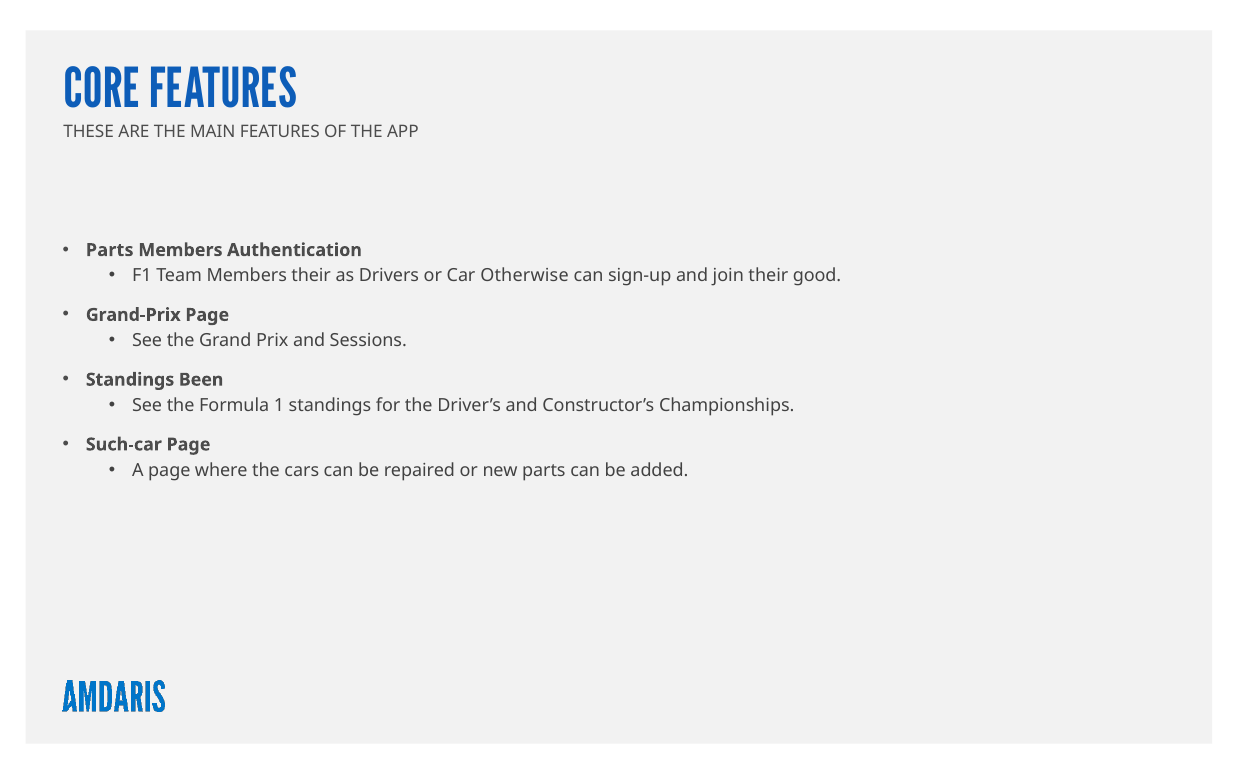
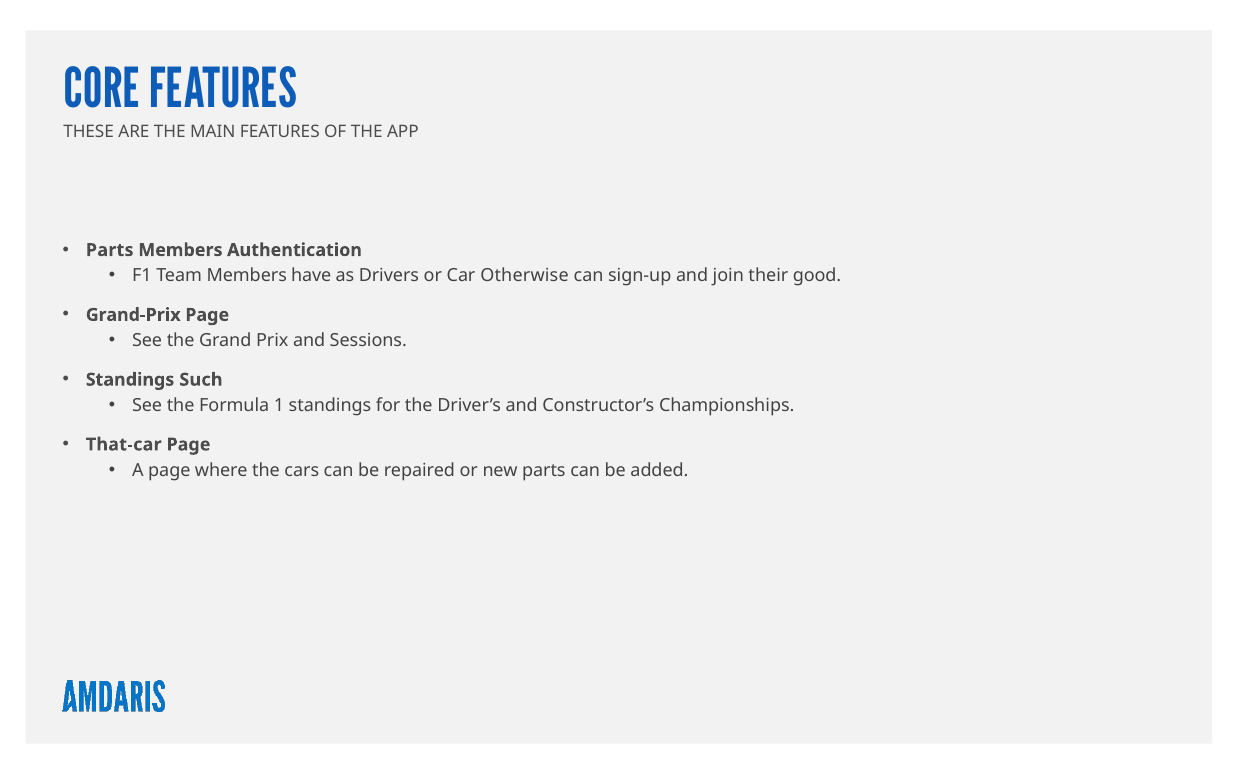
Members their: their -> have (311, 276)
Been: Been -> Such (201, 380)
Such-car: Such-car -> That-car (124, 444)
